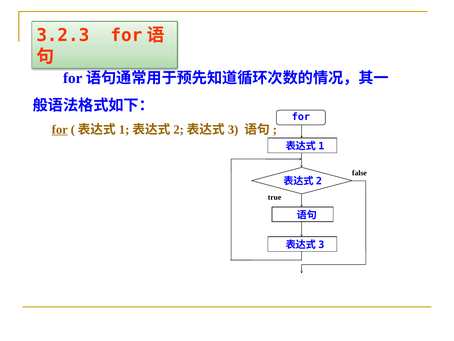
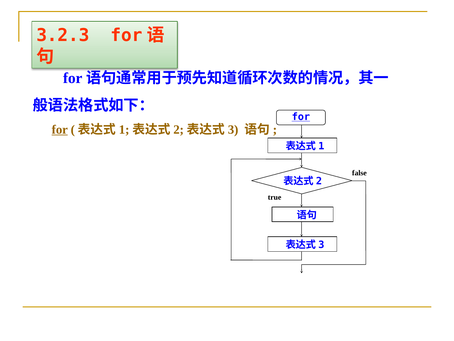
for underline: none -> present (301, 117)
